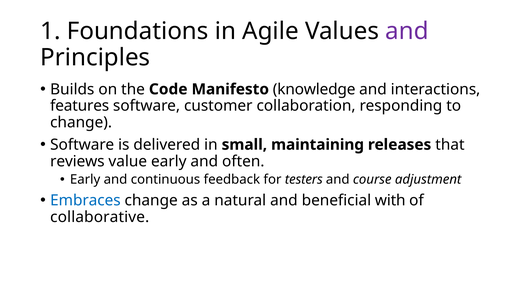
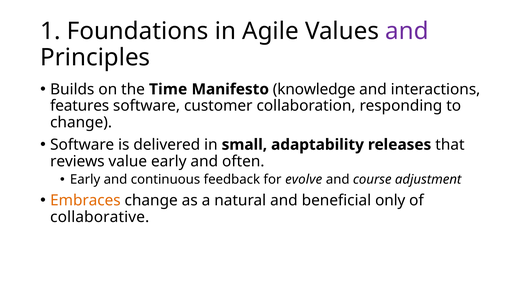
Code: Code -> Time (168, 89)
maintaining: maintaining -> adaptability (318, 145)
testers: testers -> evolve (304, 180)
Embraces colour: blue -> orange (85, 200)
with: with -> only (390, 200)
